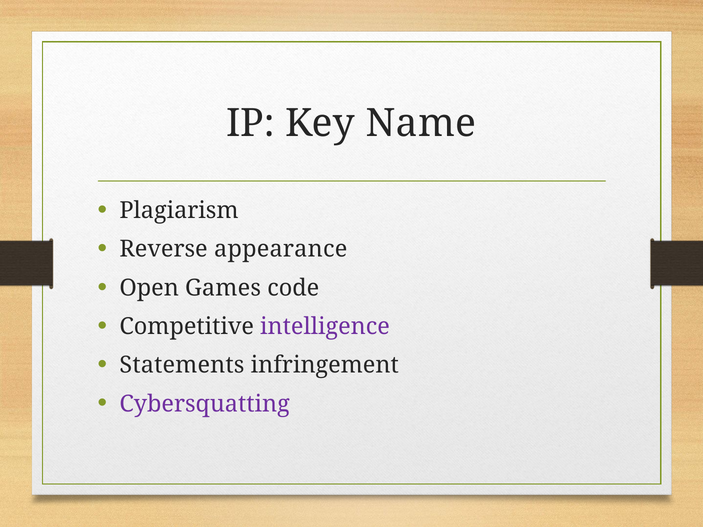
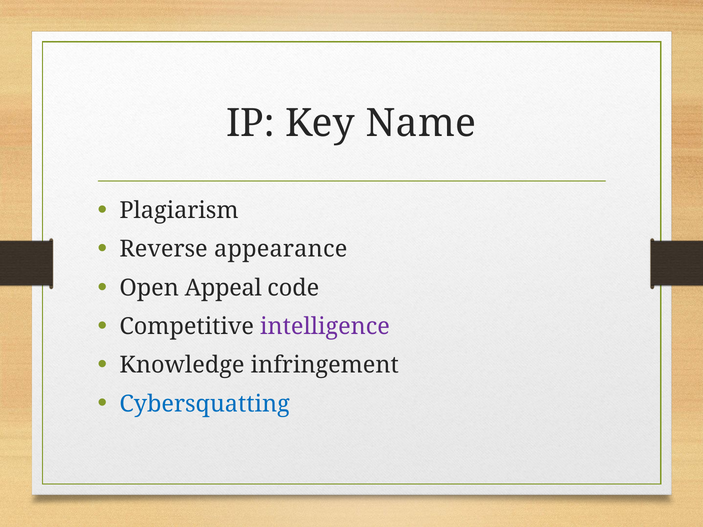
Games: Games -> Appeal (223, 288)
Statements: Statements -> Knowledge (182, 365)
Cybersquatting colour: purple -> blue (205, 404)
